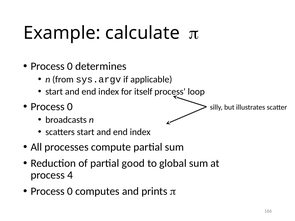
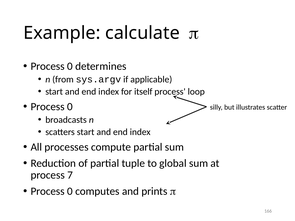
good: good -> tuple (133, 163)
4: 4 -> 7 (70, 175)
